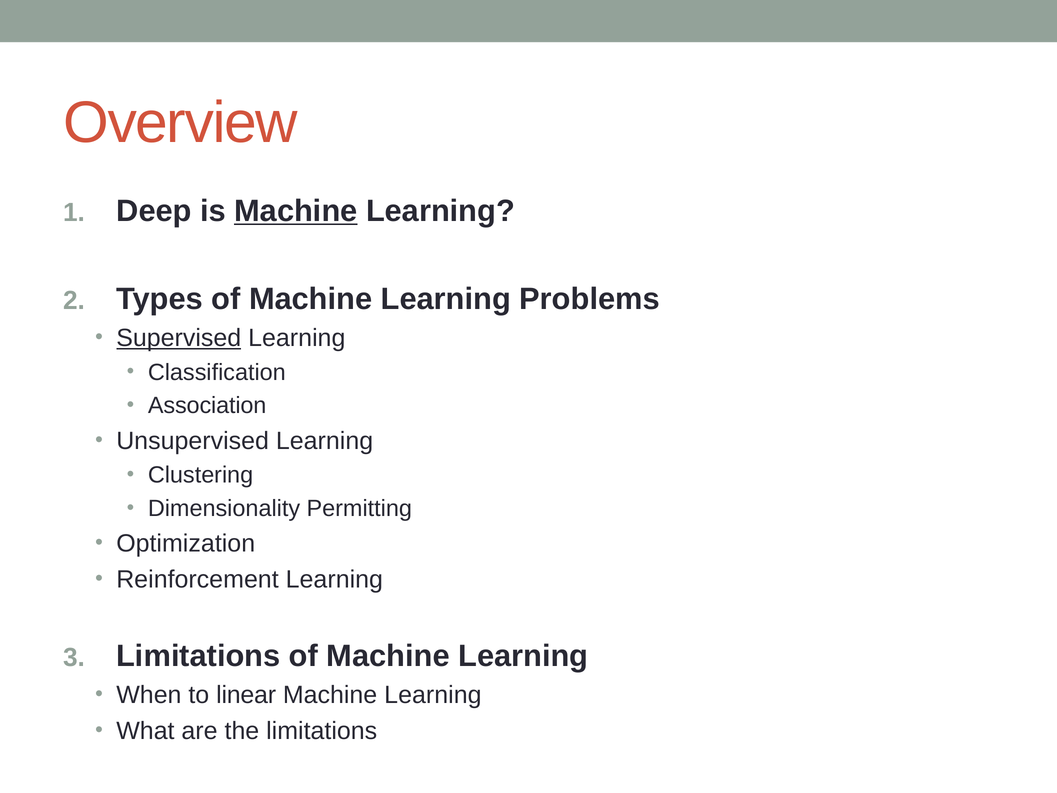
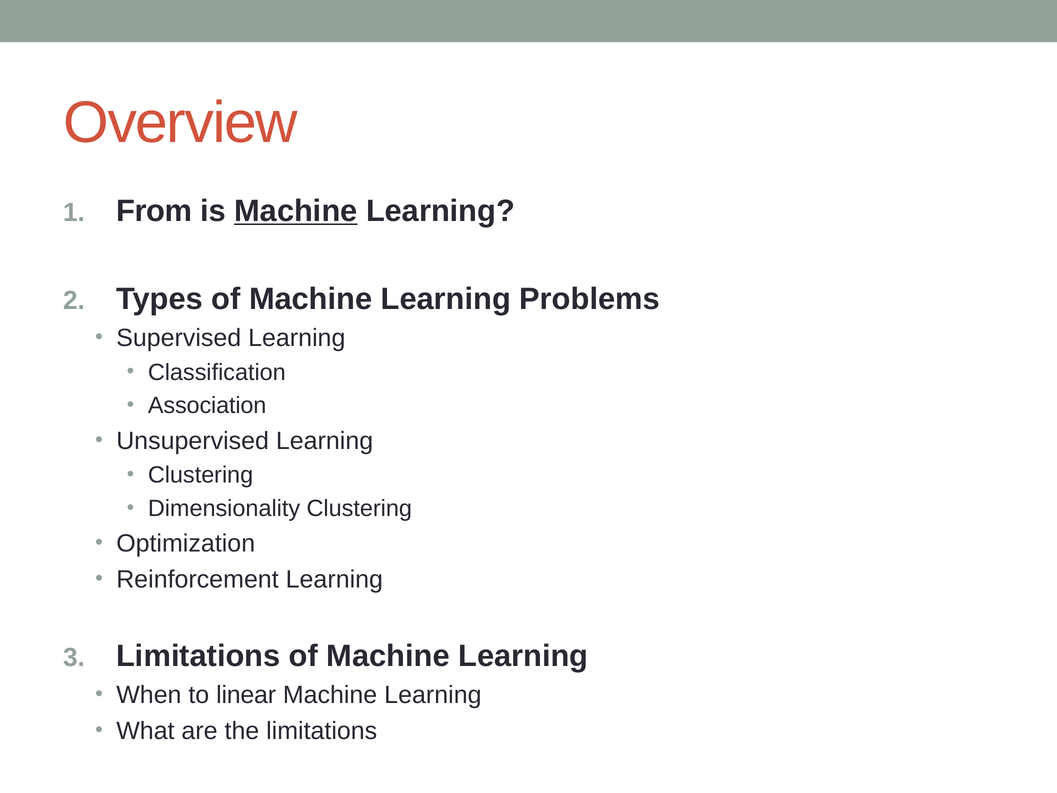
Deep: Deep -> From (154, 211)
Supervised underline: present -> none (179, 338)
Dimensionality Permitting: Permitting -> Clustering (359, 508)
